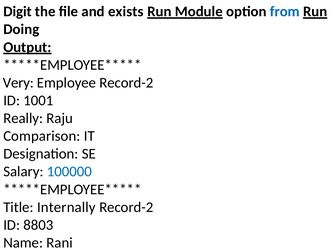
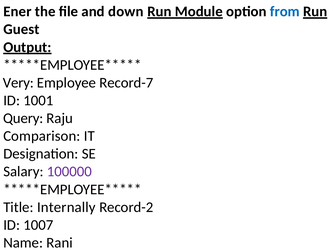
Digit: Digit -> Ener (17, 12)
exists: exists -> down (126, 12)
Doing: Doing -> Guest (21, 29)
Employee Record-2: Record-2 -> Record-7 (126, 83)
Really: Really -> Query (23, 118)
100000 colour: blue -> purple (69, 171)
8803: 8803 -> 1007 (38, 225)
